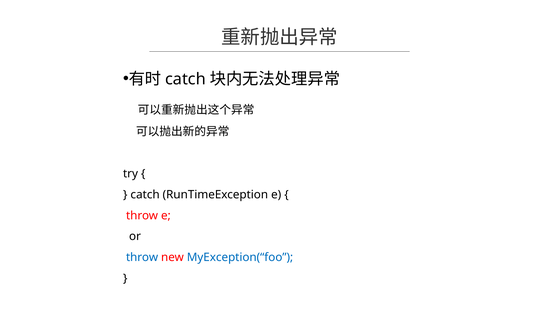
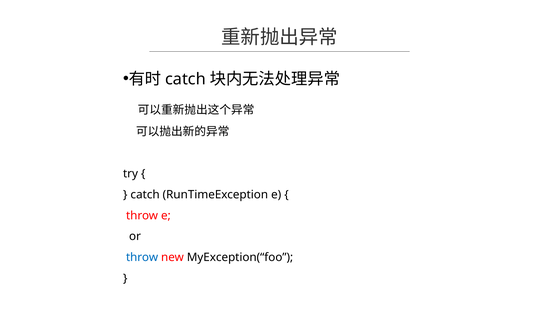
MyException(“foo colour: blue -> black (240, 258)
